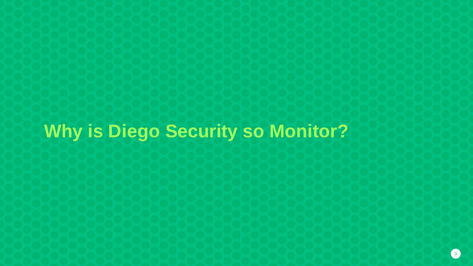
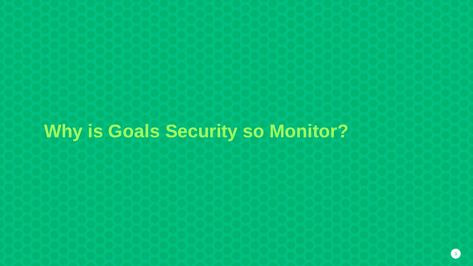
Diego: Diego -> Goals (134, 132)
